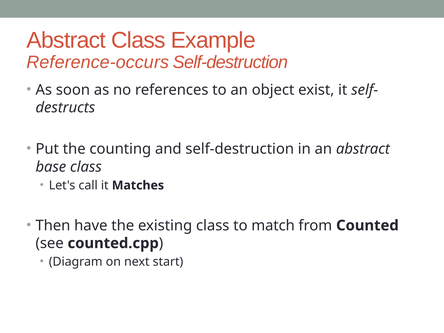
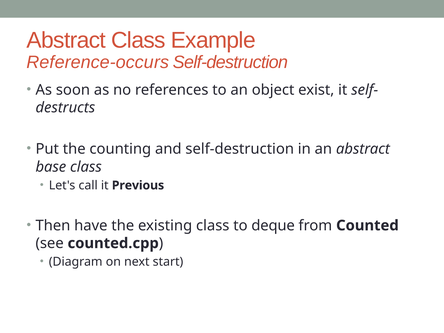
Matches: Matches -> Previous (138, 185)
match: match -> deque (273, 225)
